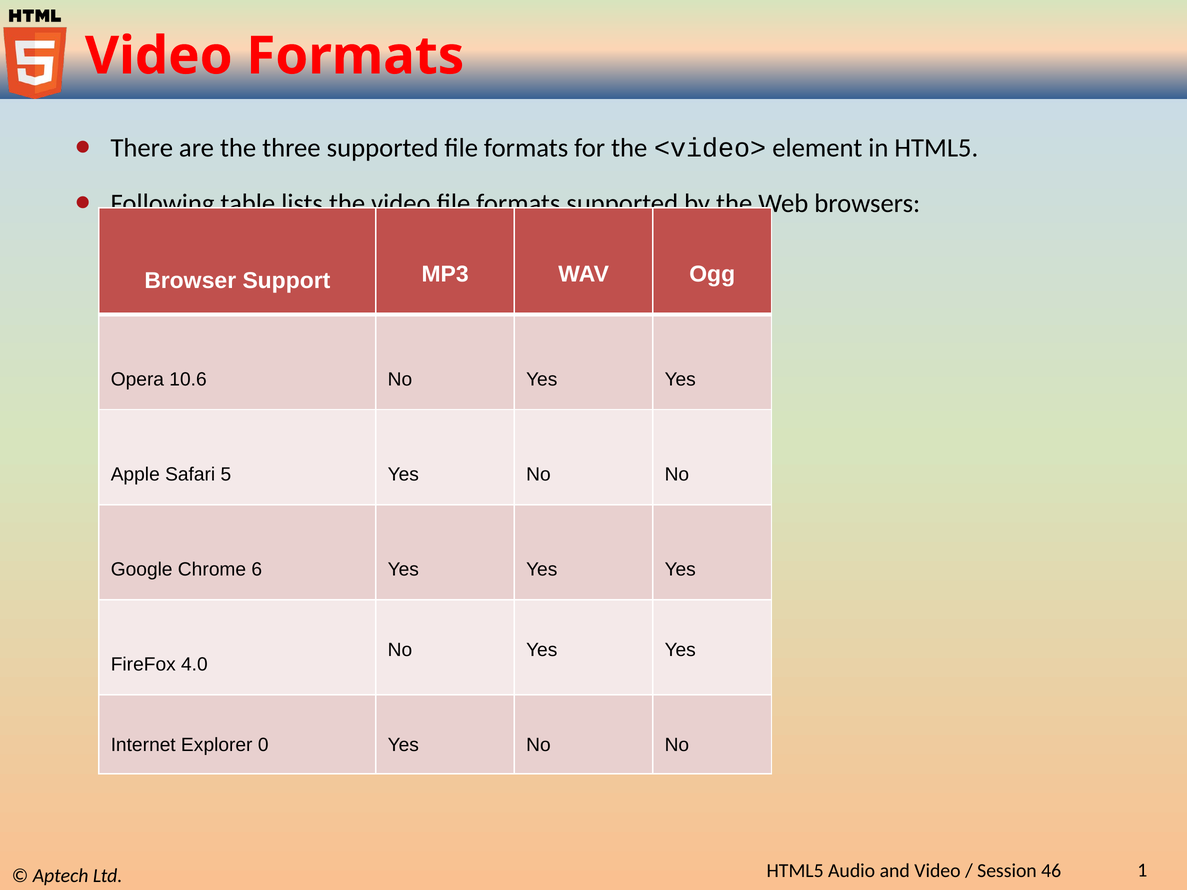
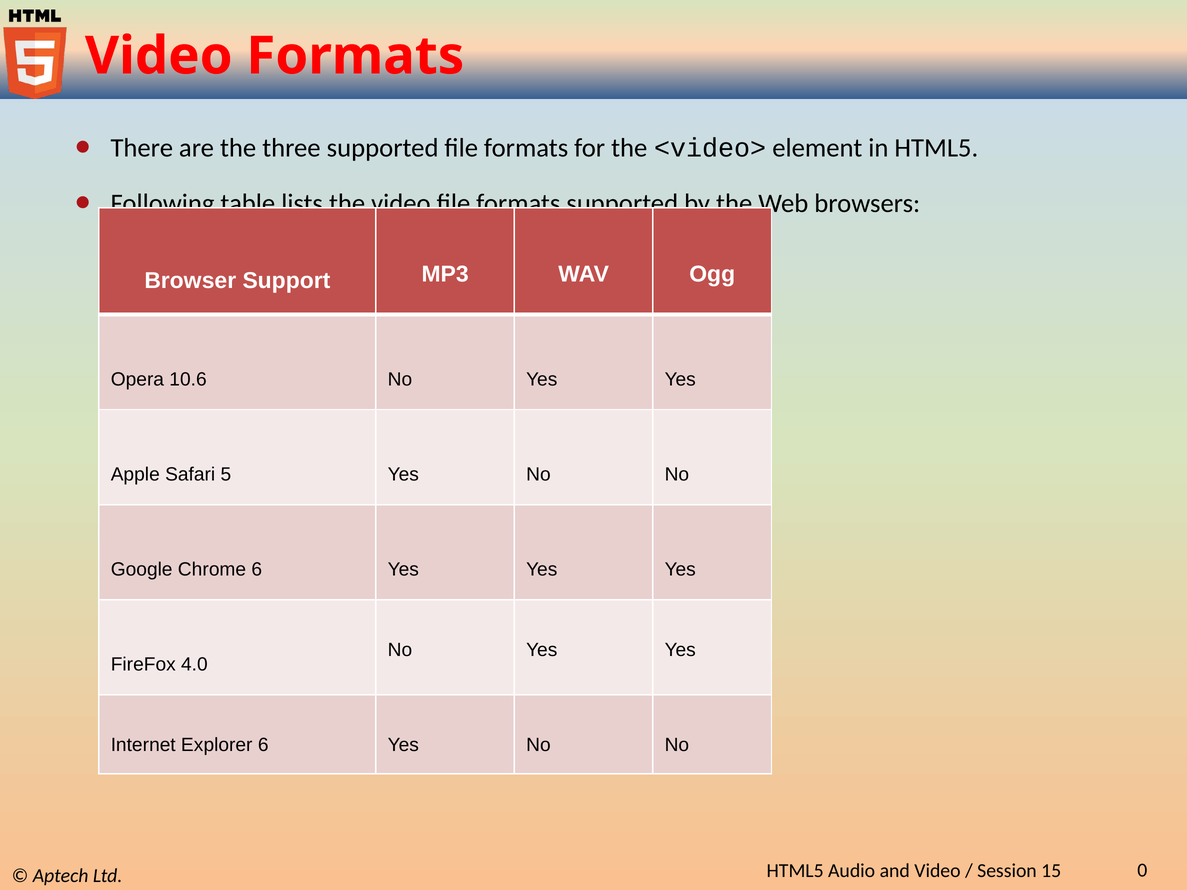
Explorer 0: 0 -> 6 (263, 745)
46: 46 -> 15 (1051, 871)
1: 1 -> 0 (1142, 871)
